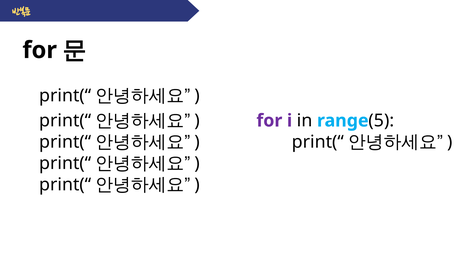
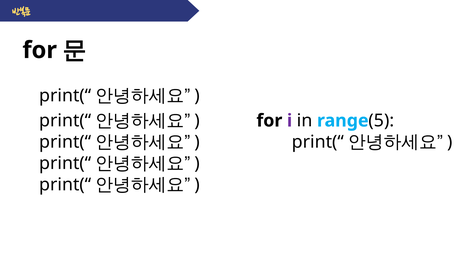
for colour: purple -> black (269, 120)
